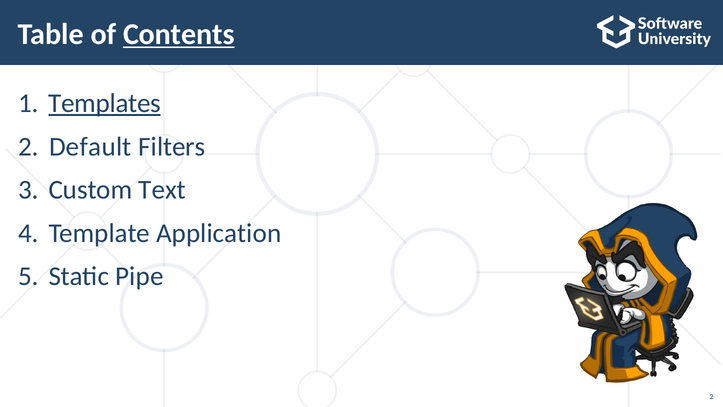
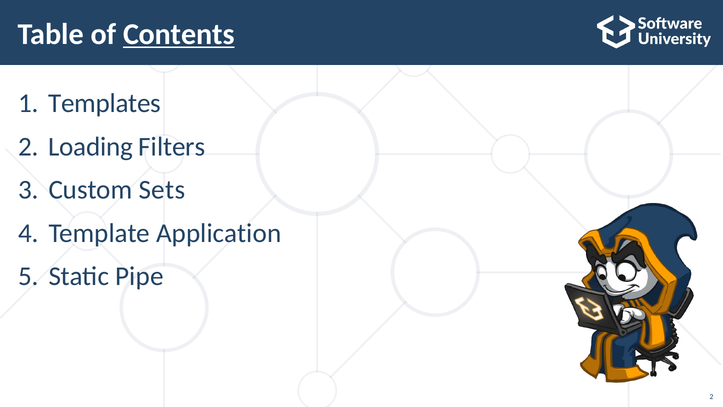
Templates underline: present -> none (105, 103)
Default: Default -> Loading (91, 146)
Text: Text -> Sets (162, 190)
